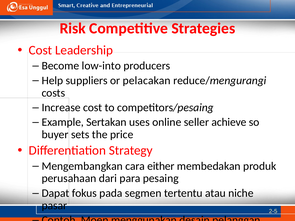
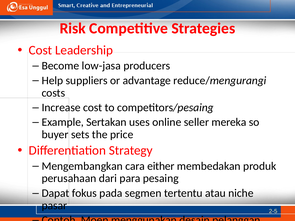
low-into: low-into -> low-jasa (101, 66)
pelacakan: pelacakan -> advantage (147, 81)
achieve: achieve -> mereka (229, 122)
